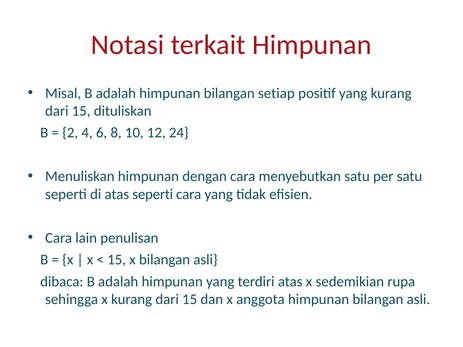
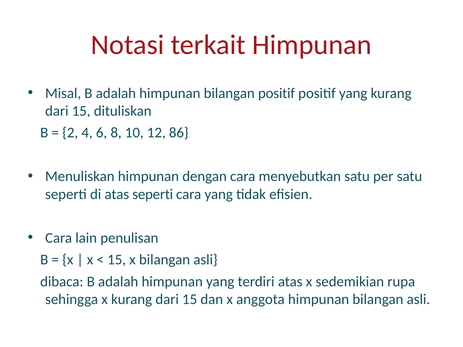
bilangan setiap: setiap -> positif (276, 93)
24: 24 -> 86 (179, 133)
